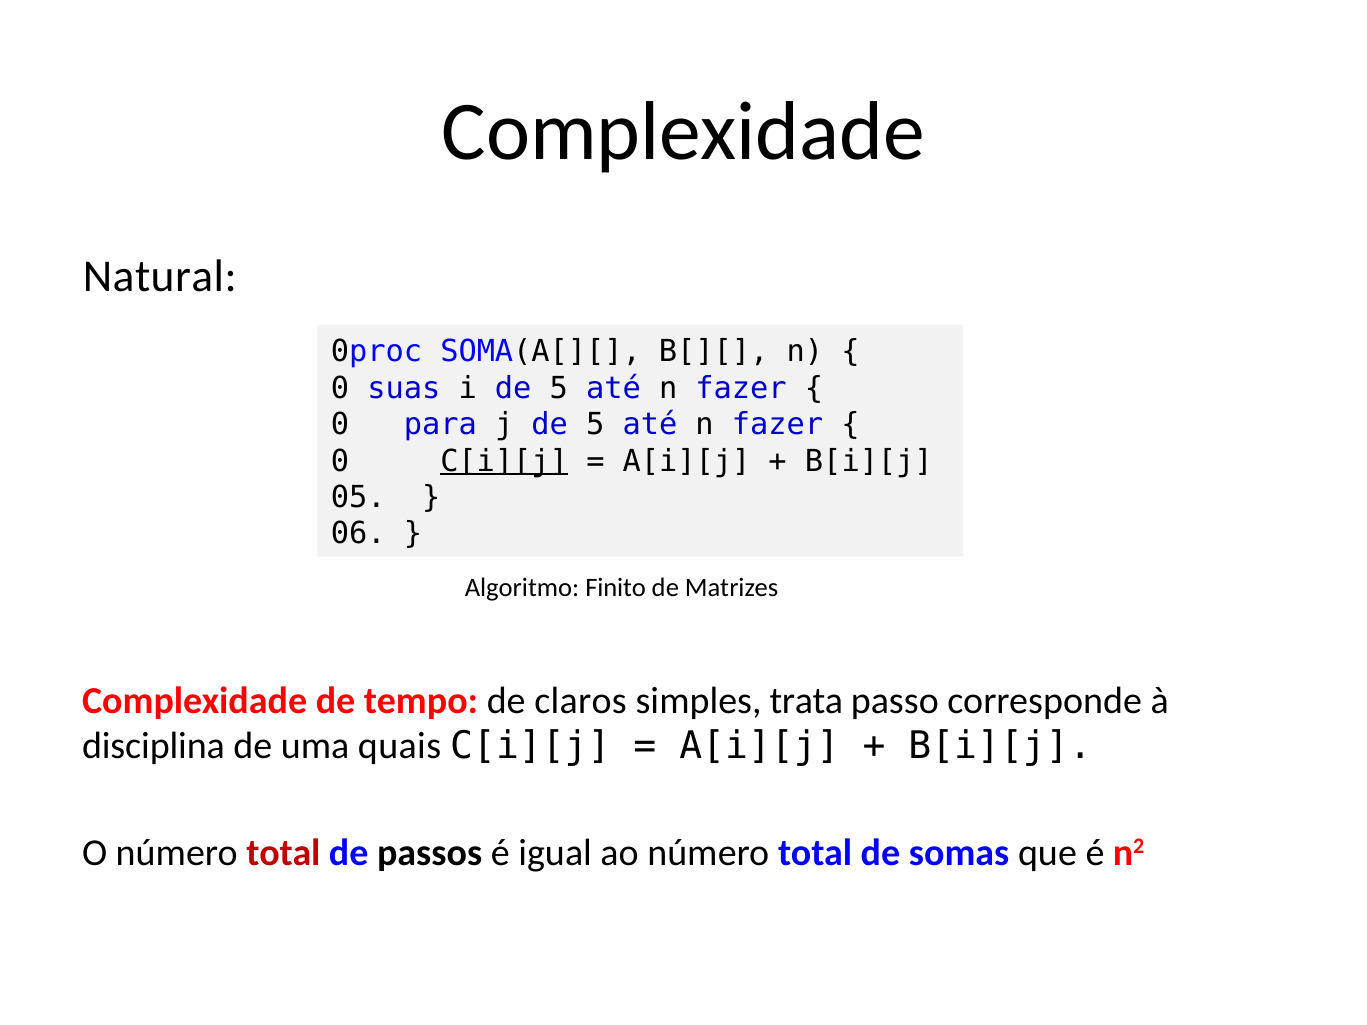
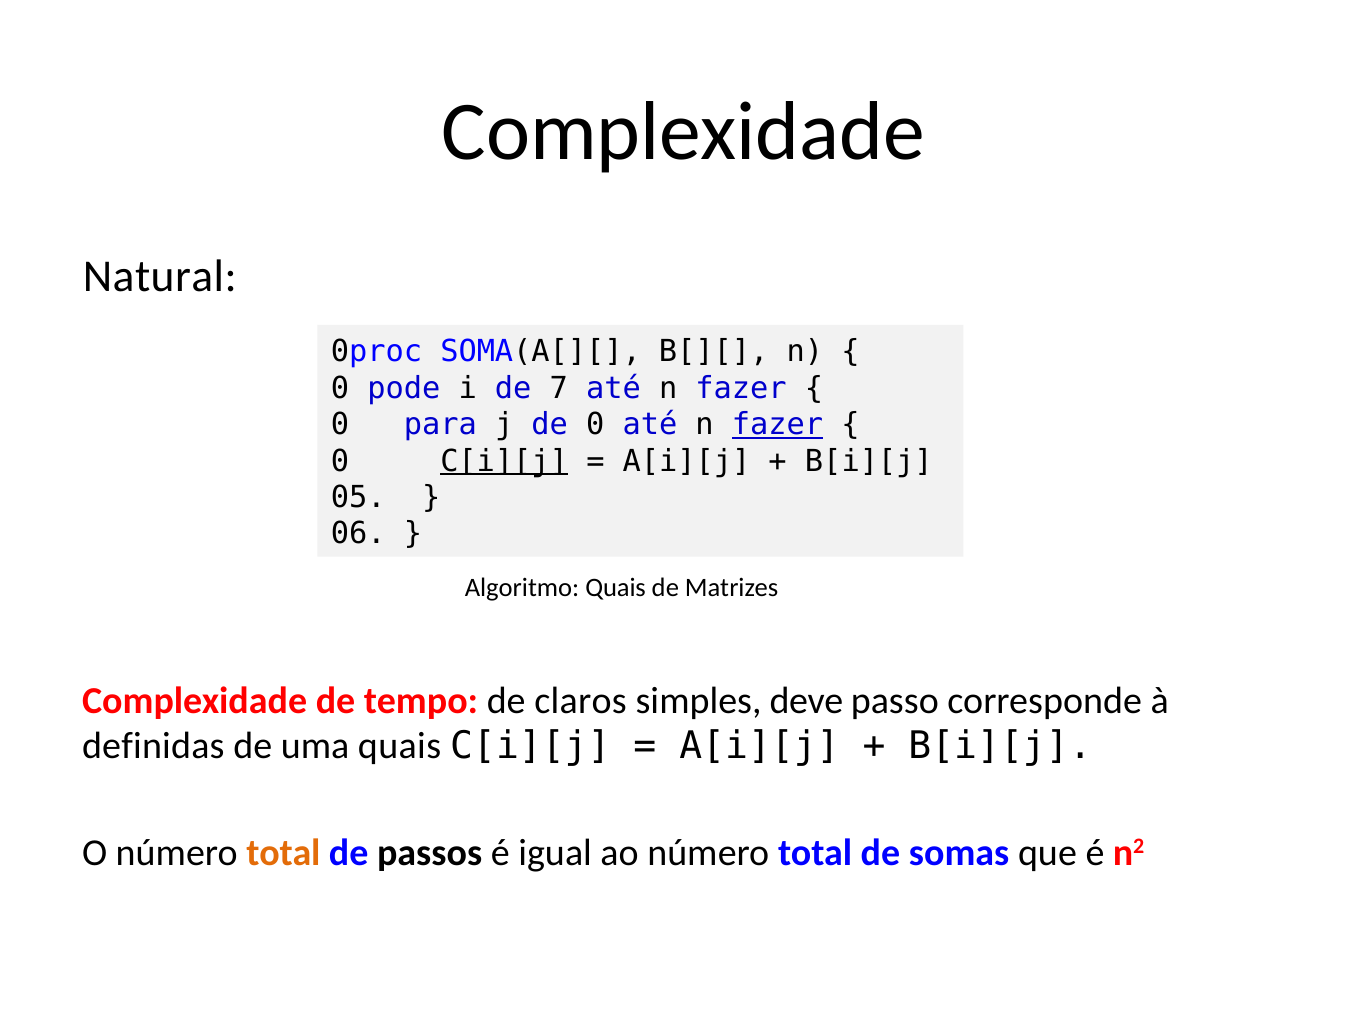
suas: suas -> pode (404, 388)
i de 5: 5 -> 7 (559, 388)
j de 5: 5 -> 0 (595, 425)
fazer underline: none -> present (778, 425)
Algoritmo Finito: Finito -> Quais (616, 588)
trata: trata -> deve (806, 701)
disciplina: disciplina -> definidas (153, 746)
total colour: red -> orange (283, 853)
